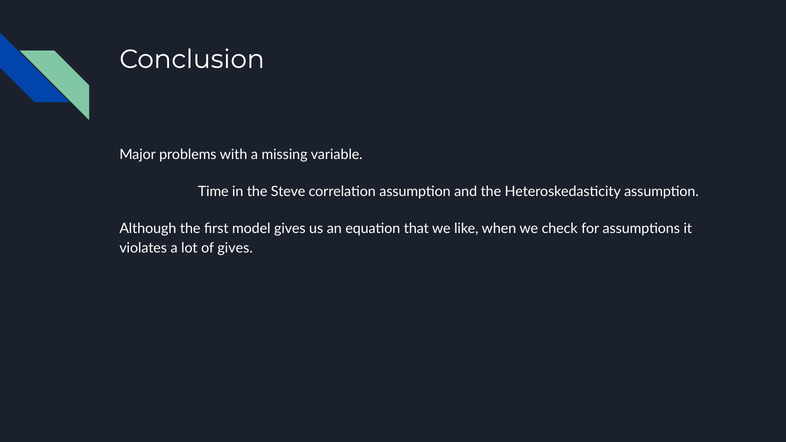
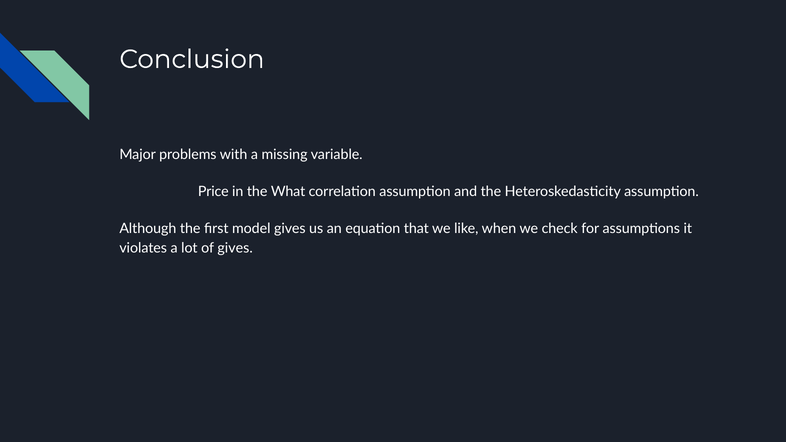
Time: Time -> Price (213, 192)
Steve: Steve -> What (288, 192)
